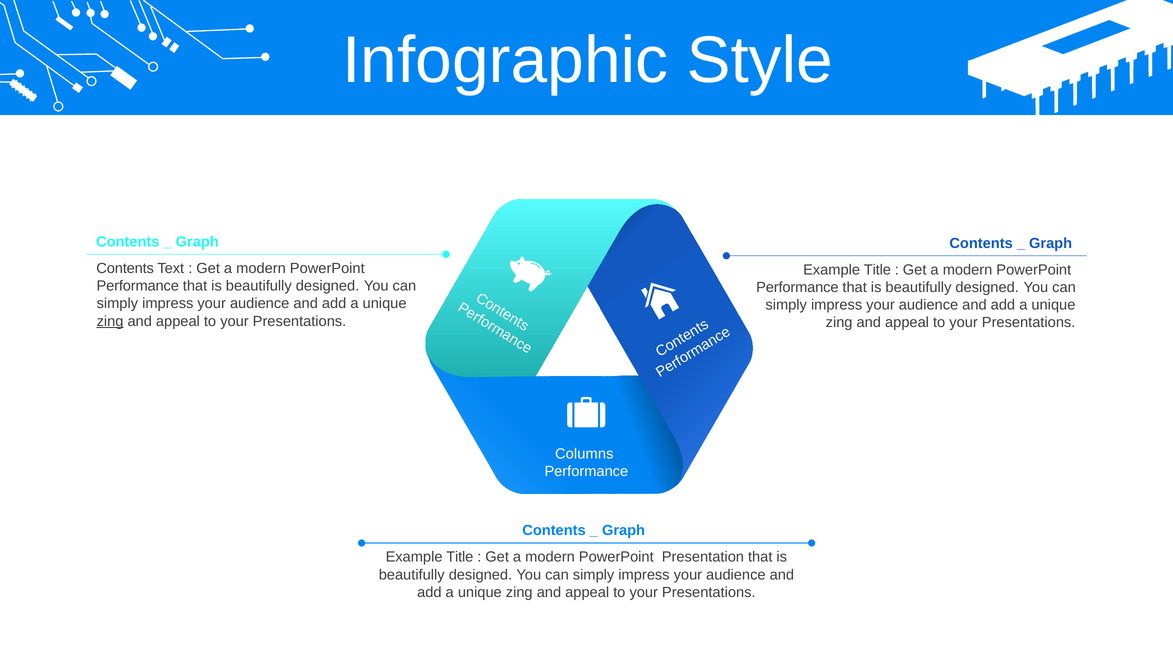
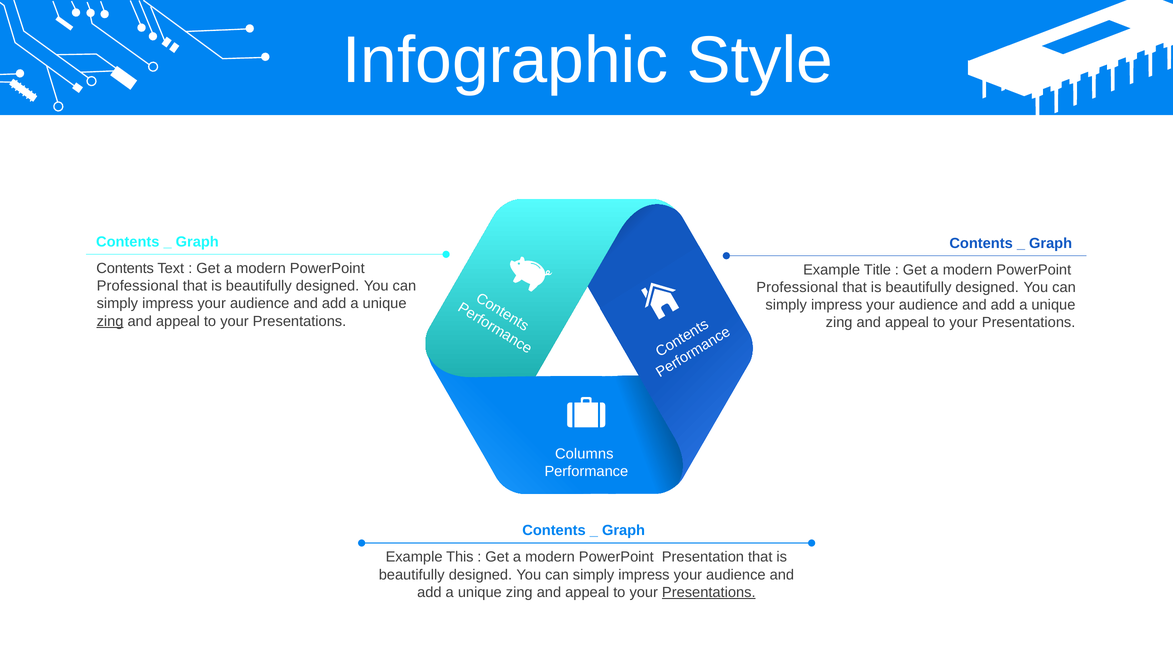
Performance: Performance -> Professional (138, 286)
Performance: Performance -> Professional (797, 287)
Title: Title -> This (460, 557)
Presentations underline: none -> present (709, 592)
